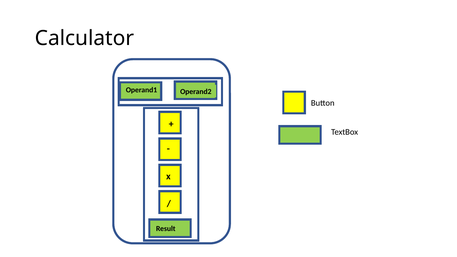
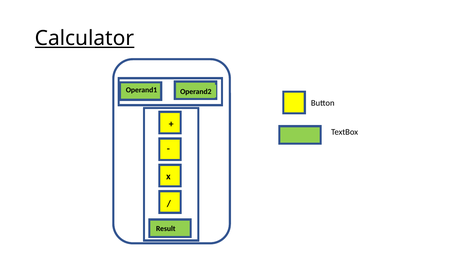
Calculator underline: none -> present (85, 38)
